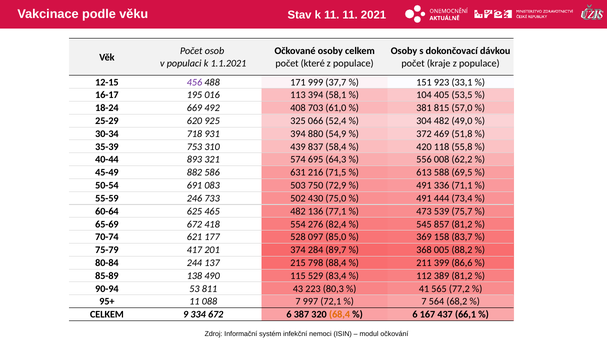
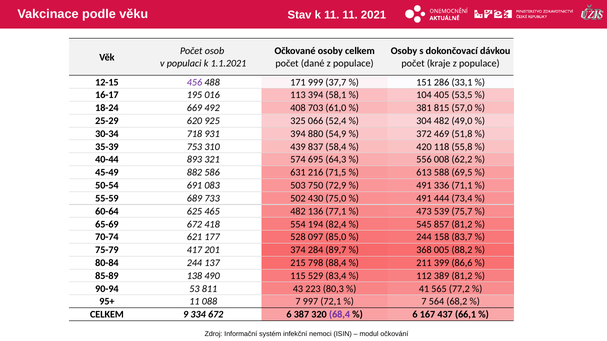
které: které -> dané (313, 63)
923: 923 -> 286 (442, 82)
246: 246 -> 689 (194, 199)
276: 276 -> 194 (316, 224)
369: 369 -> 244 (424, 237)
68,4 colour: orange -> purple (340, 315)
